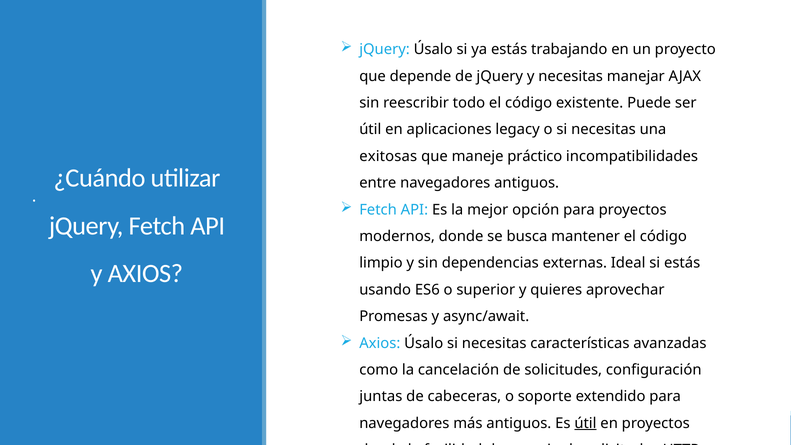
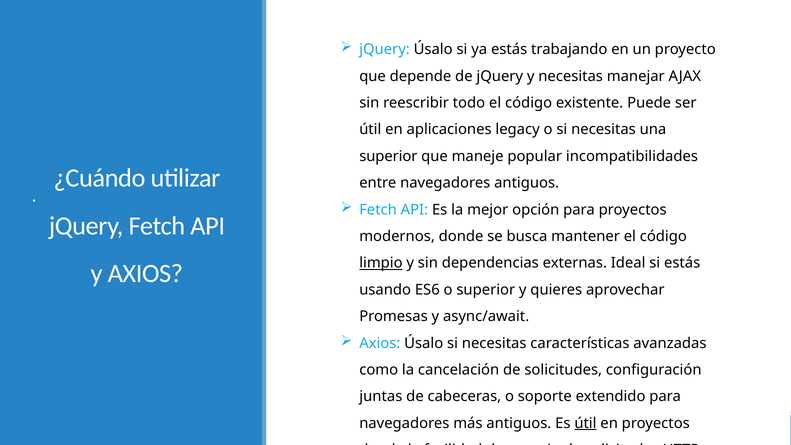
exitosas: exitosas -> superior (388, 156)
práctico: práctico -> popular (535, 156)
limpio underline: none -> present (381, 263)
